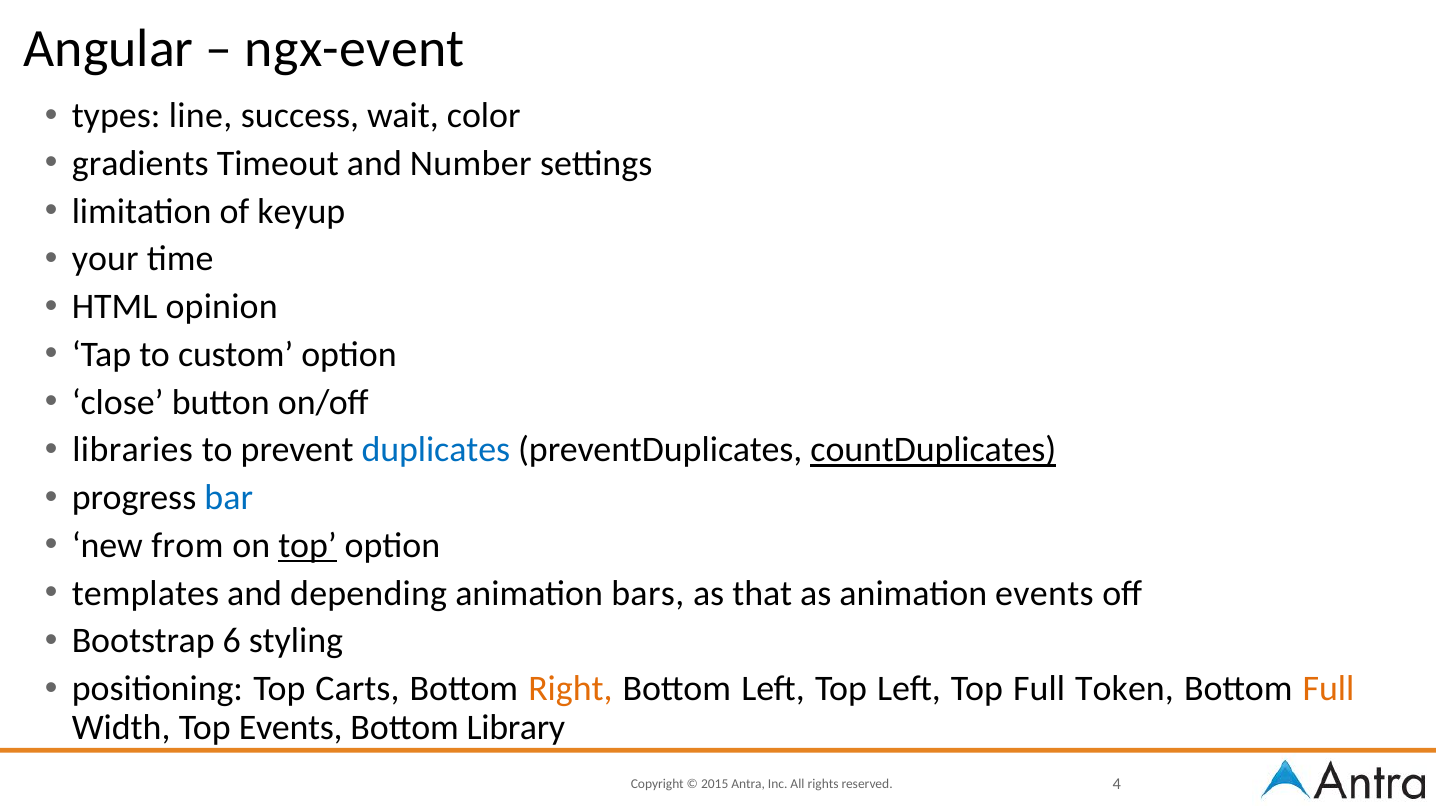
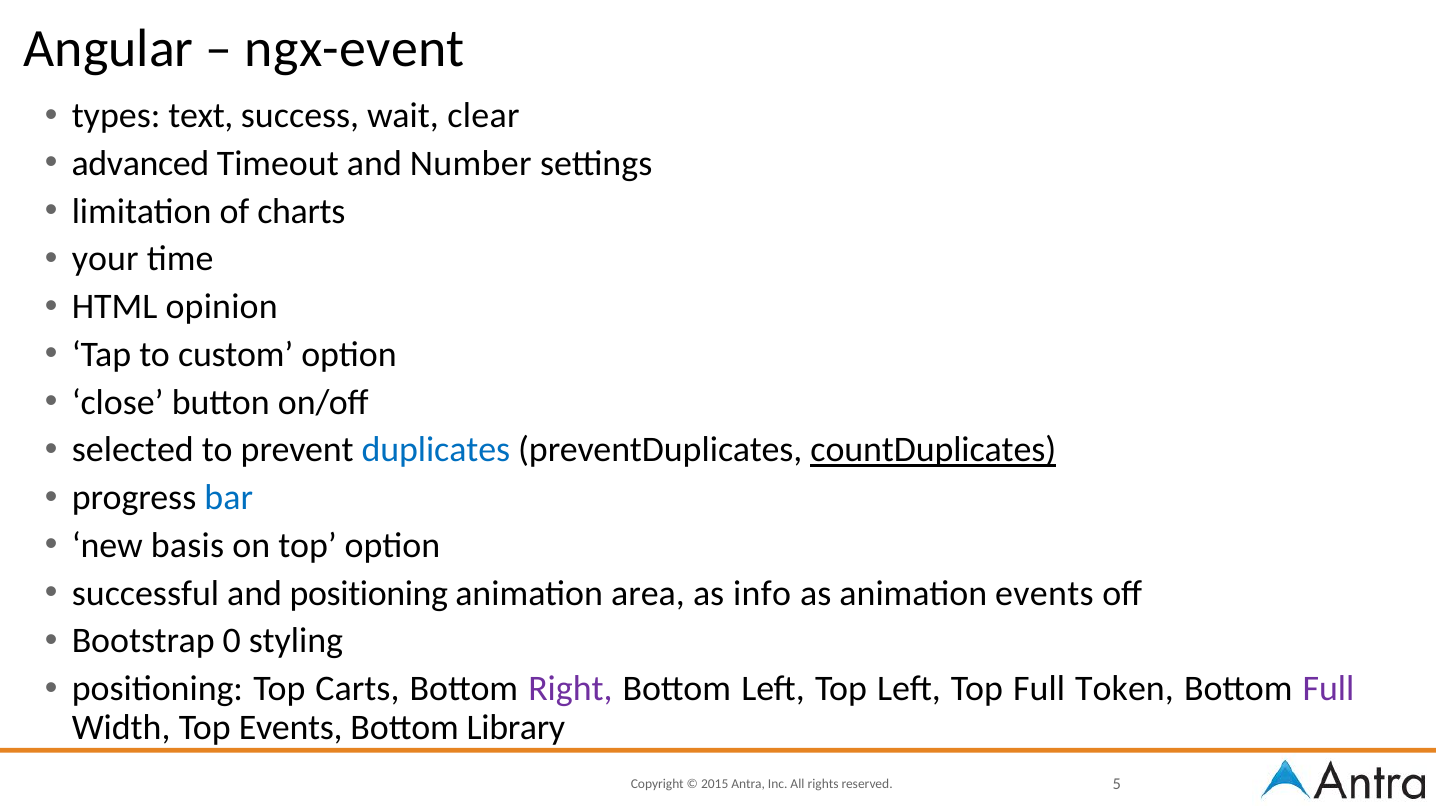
line: line -> text (201, 116)
color: color -> clear (484, 116)
gradients: gradients -> advanced (140, 163)
keyup: keyup -> charts (301, 211)
libraries: libraries -> selected (133, 450)
from: from -> basis (187, 546)
top underline: present -> none (308, 546)
templates: templates -> successful (145, 593)
and depending: depending -> positioning (369, 593)
bars: bars -> area (648, 593)
that: that -> info (762, 593)
6: 6 -> 0 (232, 641)
Right colour: orange -> purple (570, 689)
Full colour: orange -> purple (1328, 689)
4: 4 -> 5 (1117, 784)
